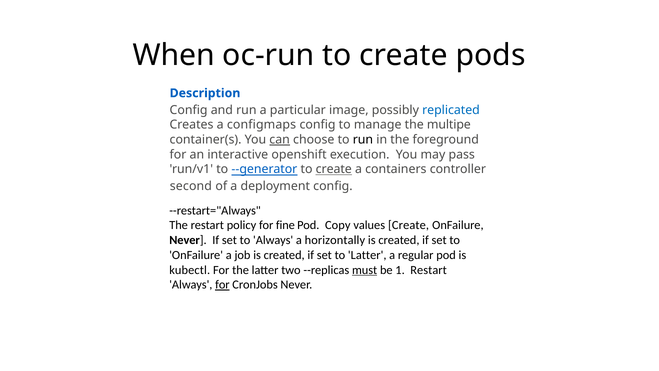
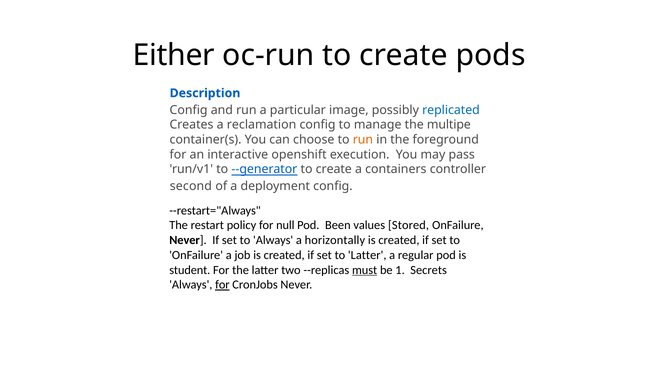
When: When -> Either (174, 55)
configmaps: configmaps -> reclamation (262, 125)
can underline: present -> none (280, 140)
run colour: black -> orange (363, 140)
create underline: present -> none (334, 169)
fine: fine -> null (285, 225)
Copy: Copy -> Been (338, 225)
values Create: Create -> Stored (409, 225)
kubectl: kubectl -> student (190, 270)
1 Restart: Restart -> Secrets (429, 270)
